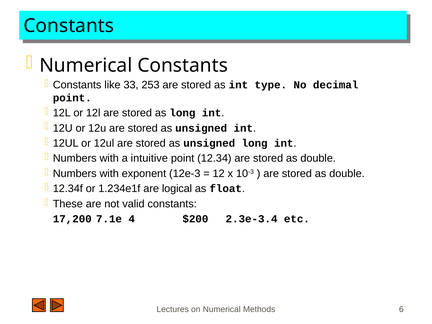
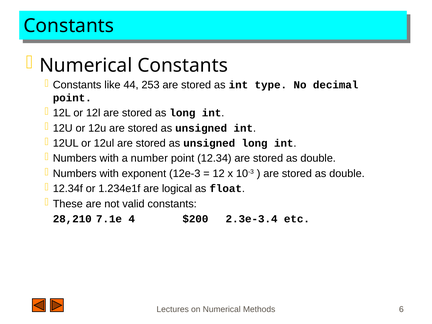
33: 33 -> 44 (131, 85)
intuitive: intuitive -> number (149, 158)
17,200: 17,200 -> 28,210 (72, 219)
